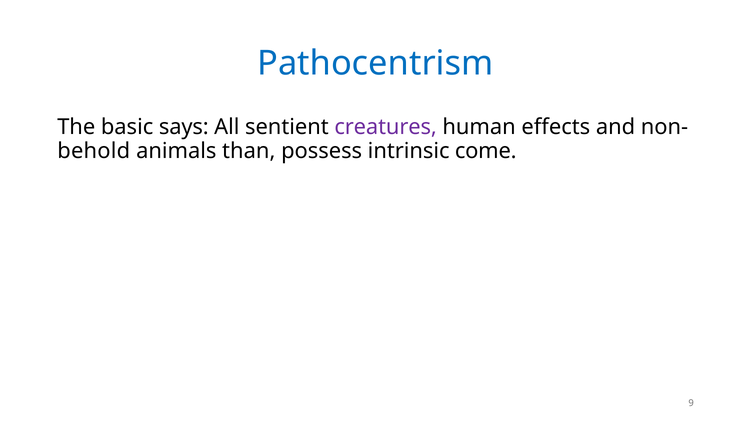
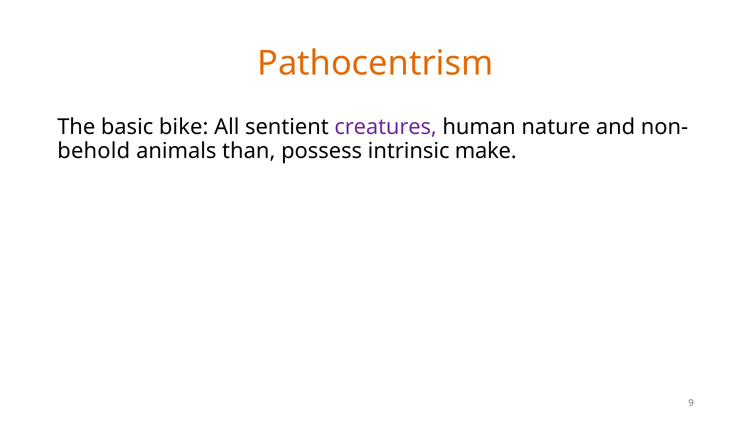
Pathocentrism colour: blue -> orange (375, 63)
says: says -> bike (184, 127)
effects: effects -> nature (556, 127)
come: come -> make (486, 151)
